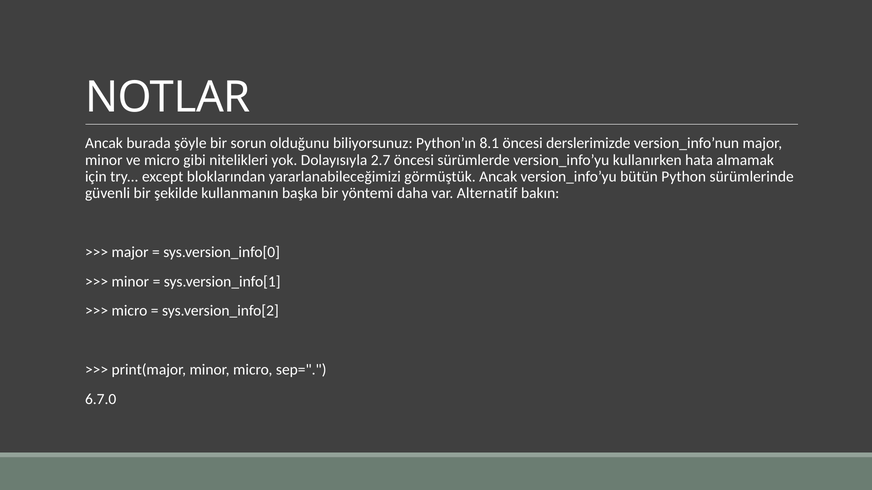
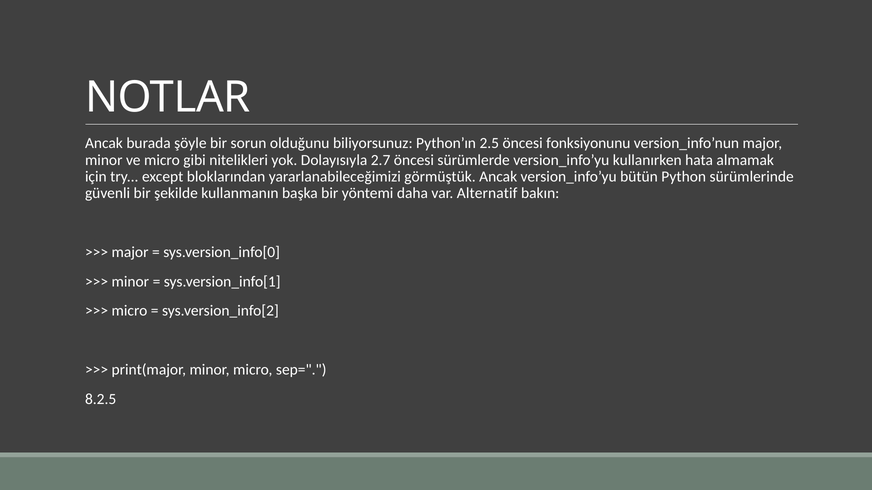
8.1: 8.1 -> 2.5 (489, 144)
derslerimizde: derslerimizde -> fonksiyonunu (588, 144)
6.7.0: 6.7.0 -> 8.2.5 (101, 399)
